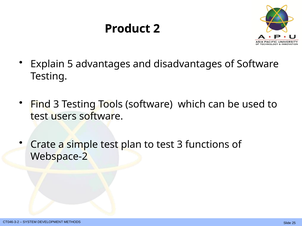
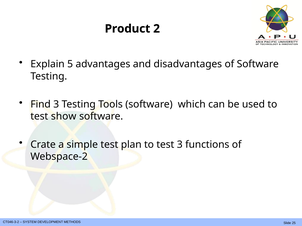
users: users -> show (64, 117)
